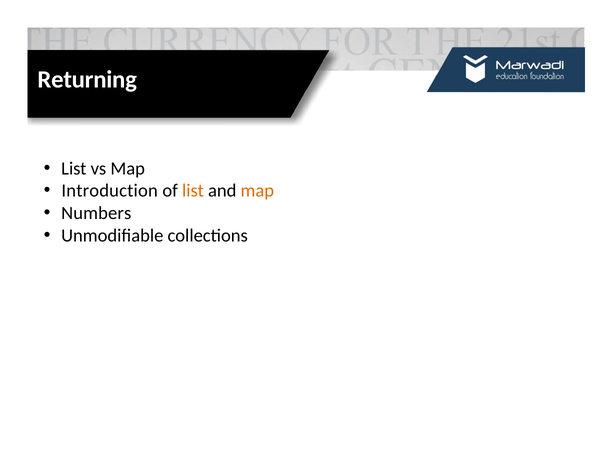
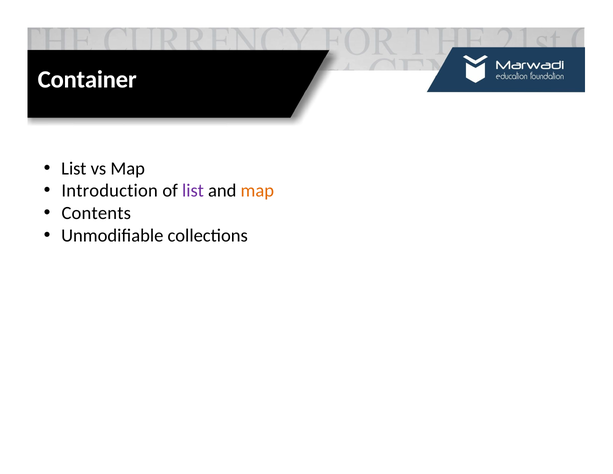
Returning: Returning -> Container (87, 79)
list colour: orange -> purple (193, 191)
Numbers: Numbers -> Contents (96, 213)
